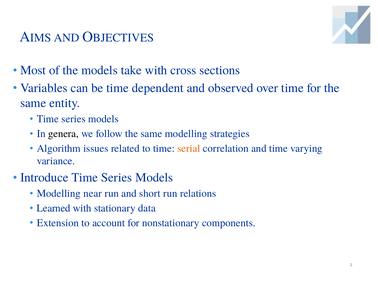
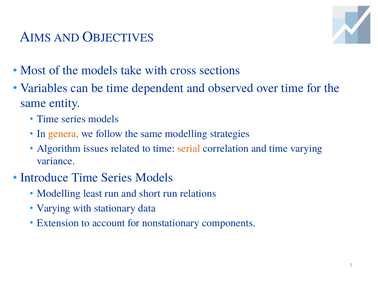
genera colour: black -> orange (63, 133)
near: near -> least (93, 193)
Learned: Learned -> Varying (54, 208)
